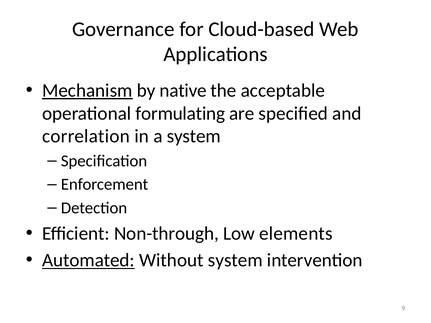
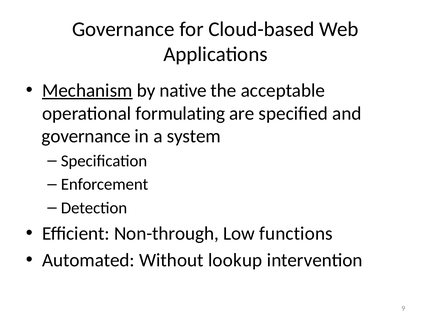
correlation: correlation -> governance (86, 136)
elements: elements -> functions (296, 234)
Automated underline: present -> none (88, 260)
Without system: system -> lookup (235, 260)
